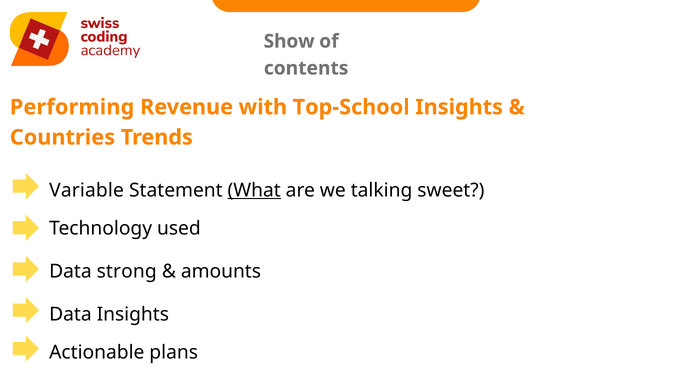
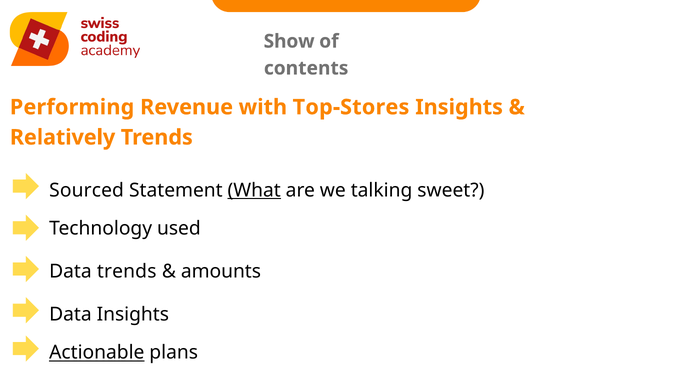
Top-School: Top-School -> Top-Stores (351, 107)
Countries: Countries -> Relatively (63, 138)
Variable: Variable -> Sourced (87, 190)
Data strong: strong -> trends (127, 272)
Actionable underline: none -> present (97, 353)
